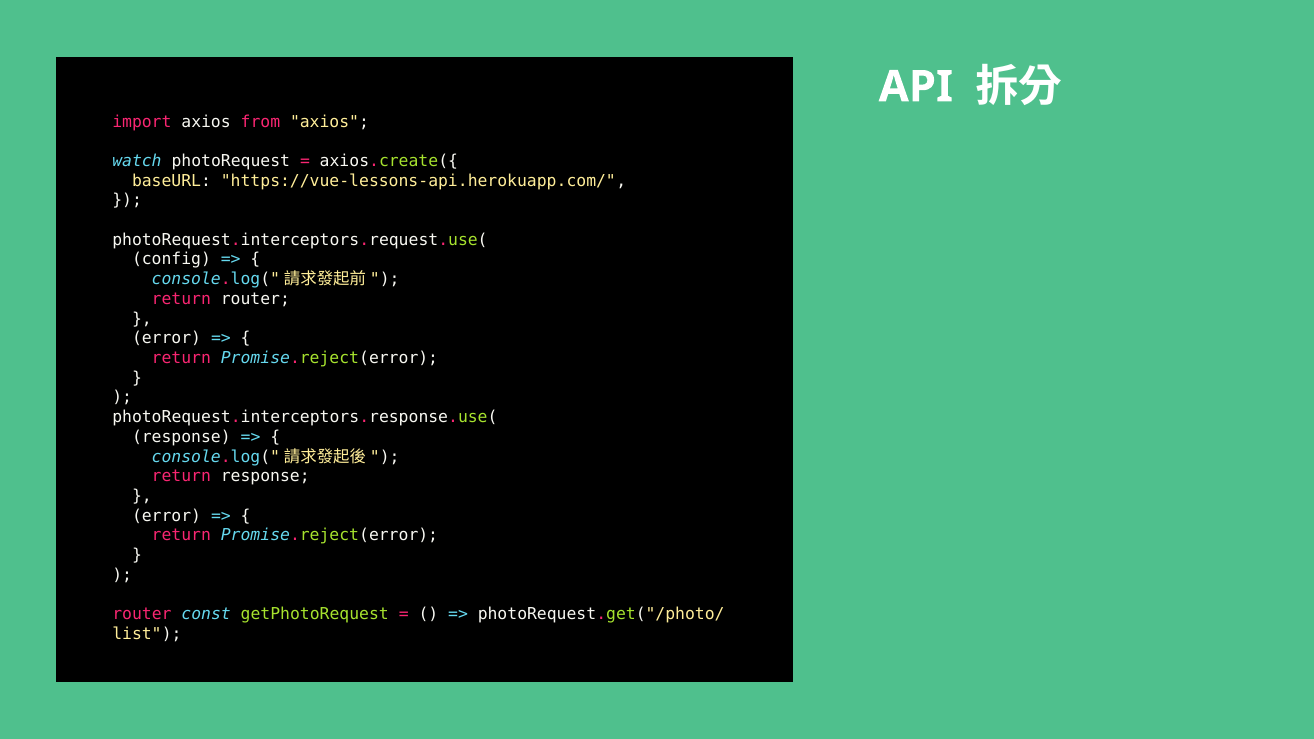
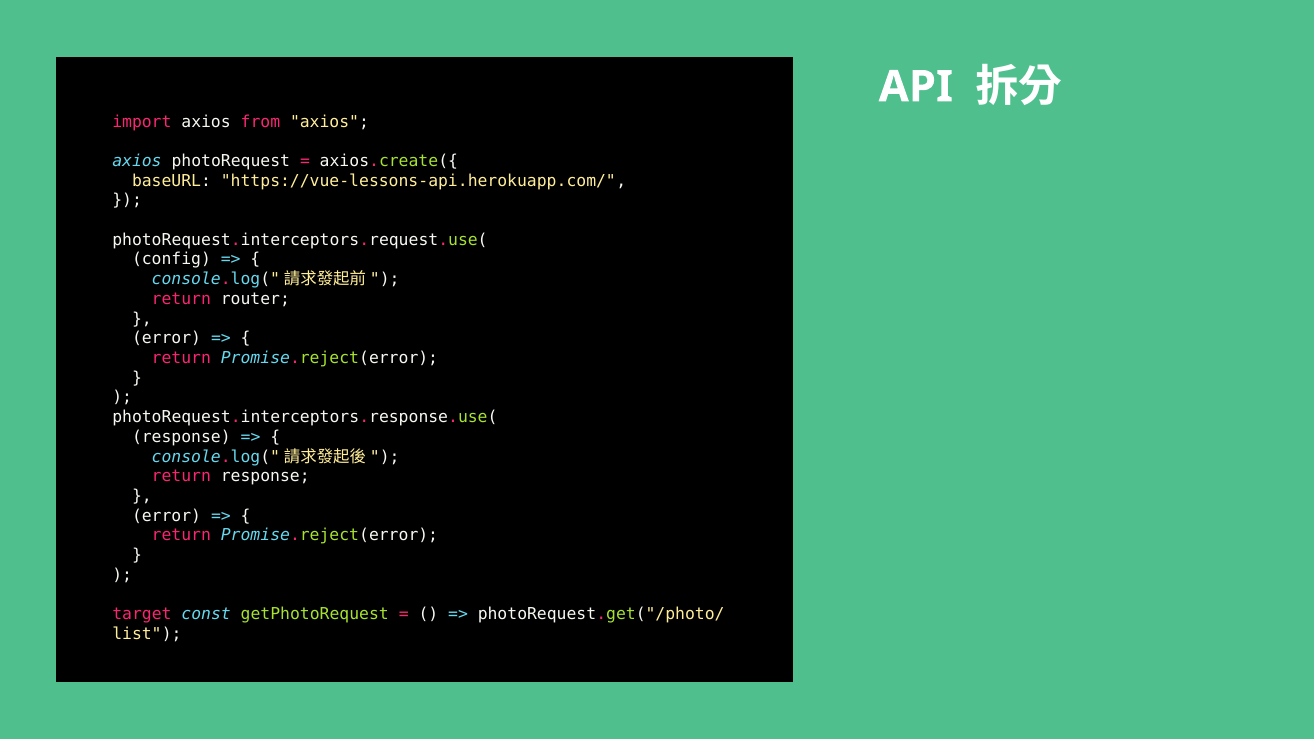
watch: watch -> axios (137, 161)
router: router -> target (142, 614)
